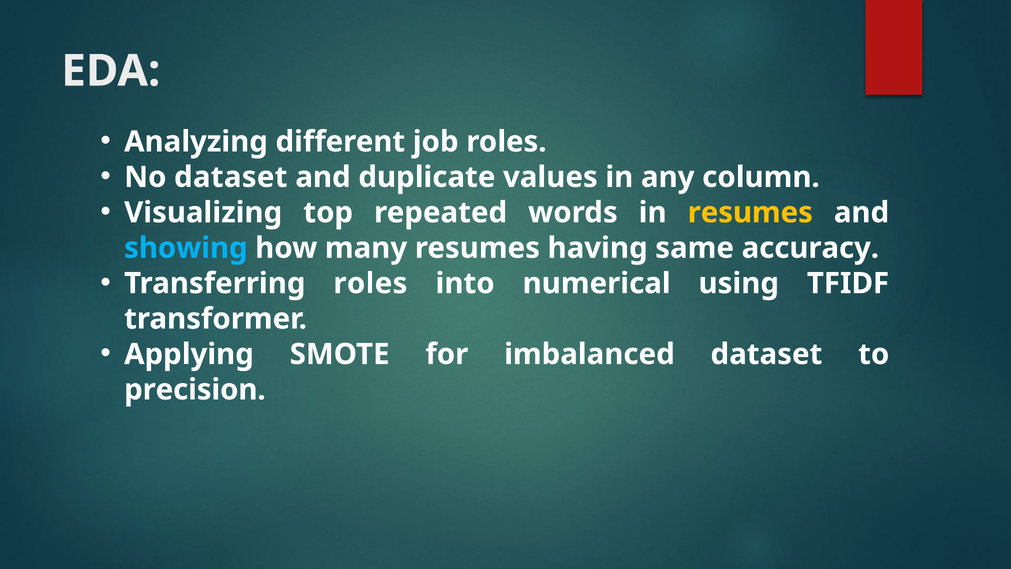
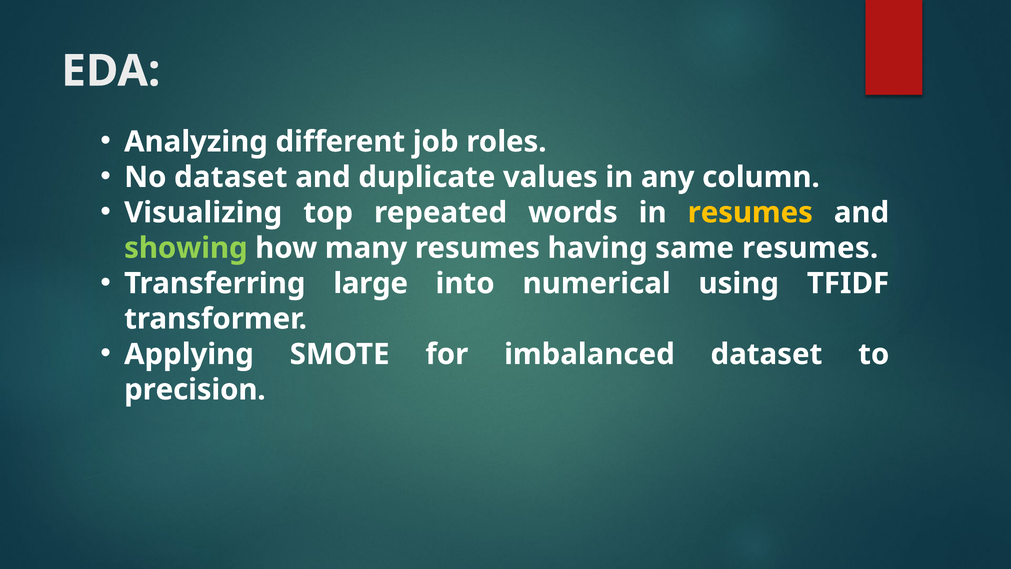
showing colour: light blue -> light green (186, 248)
same accuracy: accuracy -> resumes (810, 248)
Transferring roles: roles -> large (371, 283)
